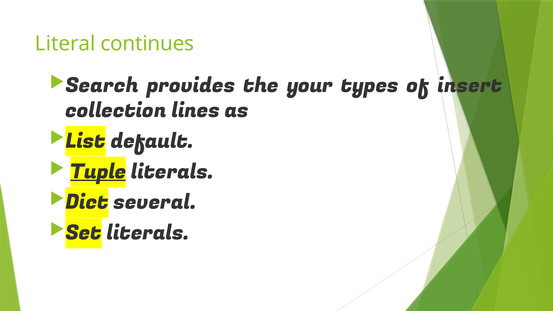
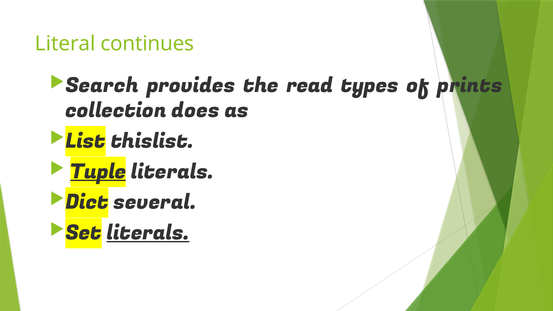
your: your -> read (310, 85)
insert: insert -> prints (470, 85)
lines: lines -> does (195, 110)
default: default -> thislist (152, 141)
literals underline: none -> present (148, 233)
